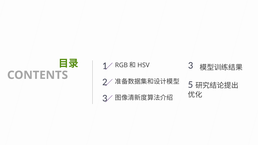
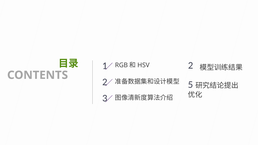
1 3: 3 -> 2 (191, 65)
